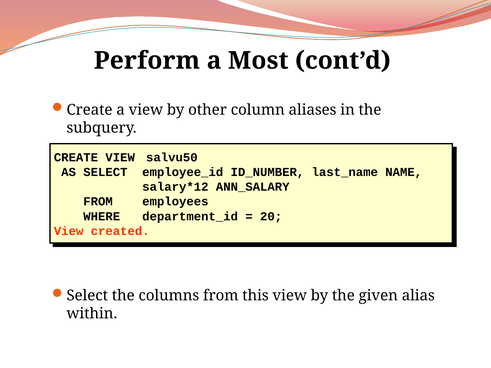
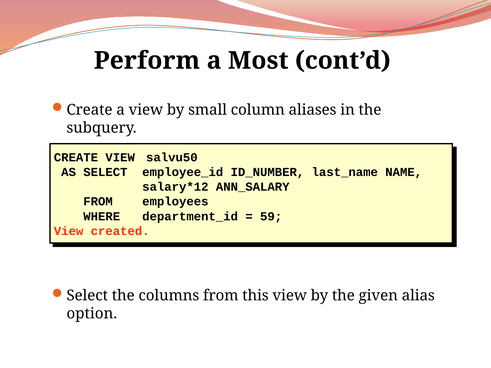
other: other -> small (208, 110)
20: 20 -> 59 (271, 216)
within: within -> option (92, 314)
